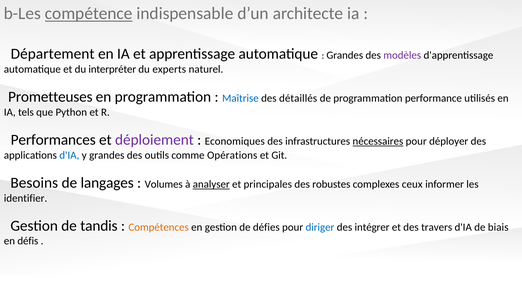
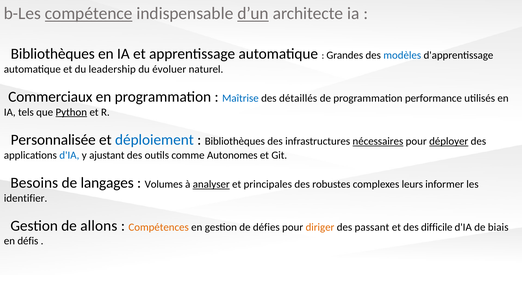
d’un underline: none -> present (253, 14)
Département: Département -> Bibliothèques (53, 54)
modèles colour: purple -> blue (402, 55)
interpréter: interpréter -> leadership (112, 69)
experts: experts -> évoluer (169, 69)
Prometteuses: Prometteuses -> Commerciaux (50, 97)
Python underline: none -> present (71, 112)
Performances: Performances -> Personnalisée (53, 140)
déploiement colour: purple -> blue (154, 140)
Economiques: Economiques -> Bibliothèques (235, 141)
déployer underline: none -> present (449, 141)
y grandes: grandes -> ajustant (107, 155)
Opérations: Opérations -> Autonomes (232, 155)
ceux: ceux -> leurs (412, 185)
tandis: tandis -> allons (99, 226)
diriger colour: blue -> orange (320, 228)
intégrer: intégrer -> passant (372, 228)
travers: travers -> difficile (437, 228)
